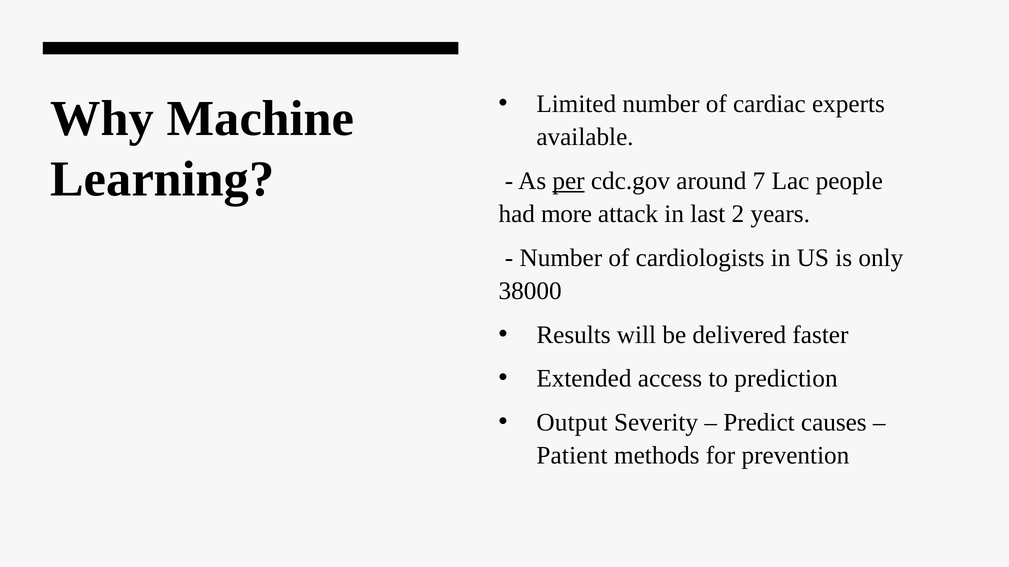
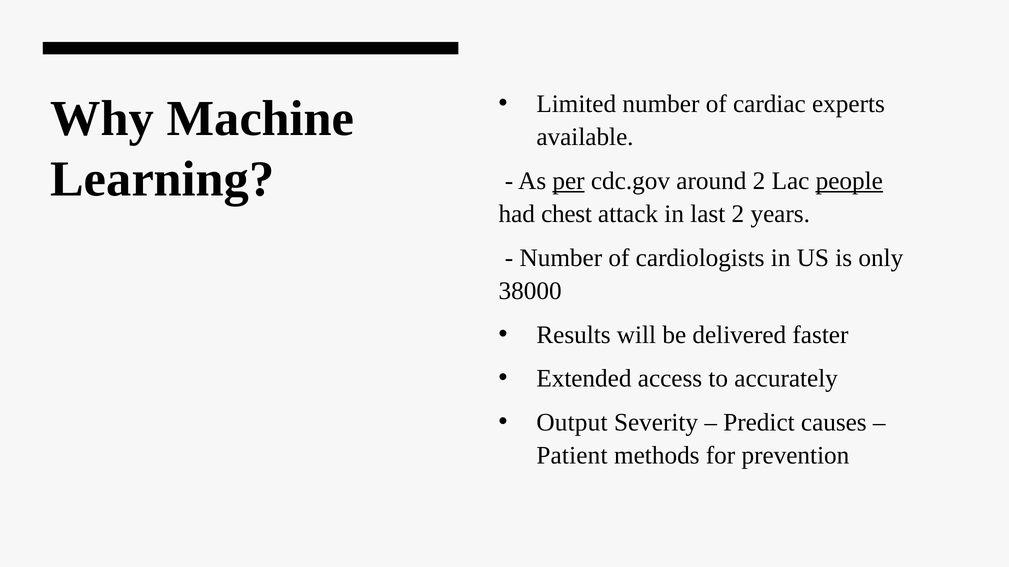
around 7: 7 -> 2 (759, 181)
people underline: none -> present (849, 181)
more: more -> chest (567, 214)
prediction: prediction -> accurately (786, 379)
